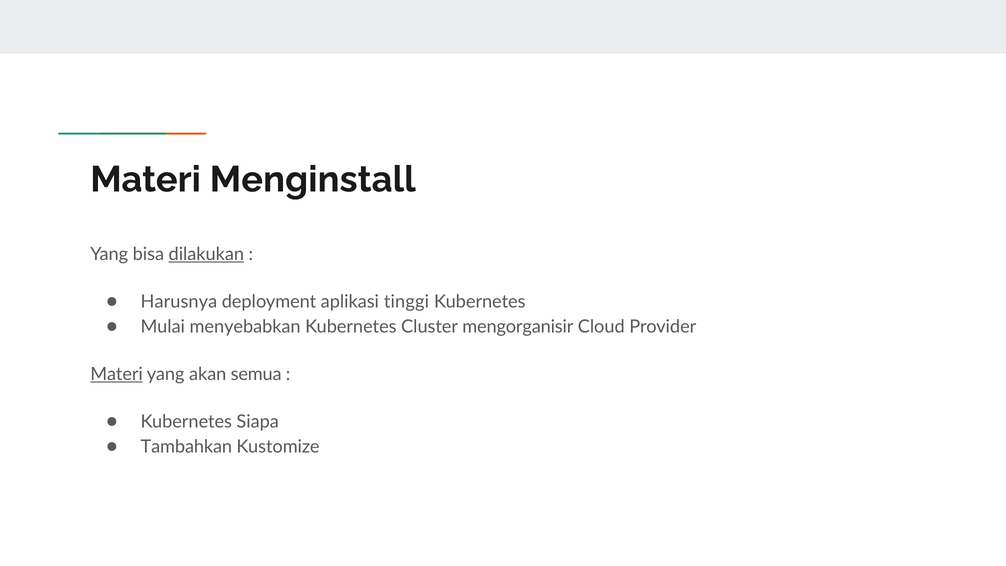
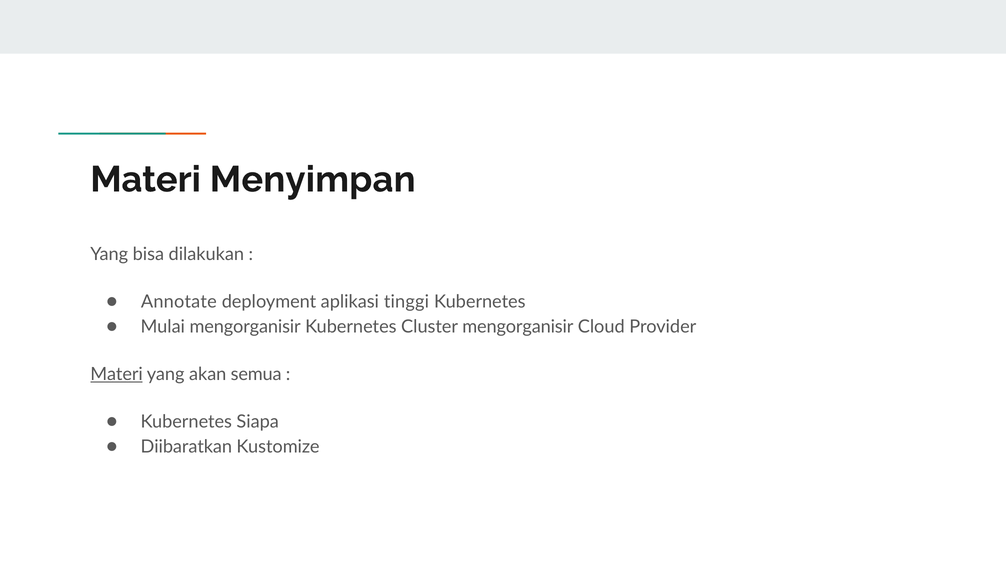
Menginstall: Menginstall -> Menyimpan (313, 179)
dilakukan underline: present -> none (206, 254)
Harusnya: Harusnya -> Annotate (179, 302)
Mulai menyebabkan: menyebabkan -> mengorganisir (245, 327)
Tambahkan: Tambahkan -> Diibaratkan (186, 447)
